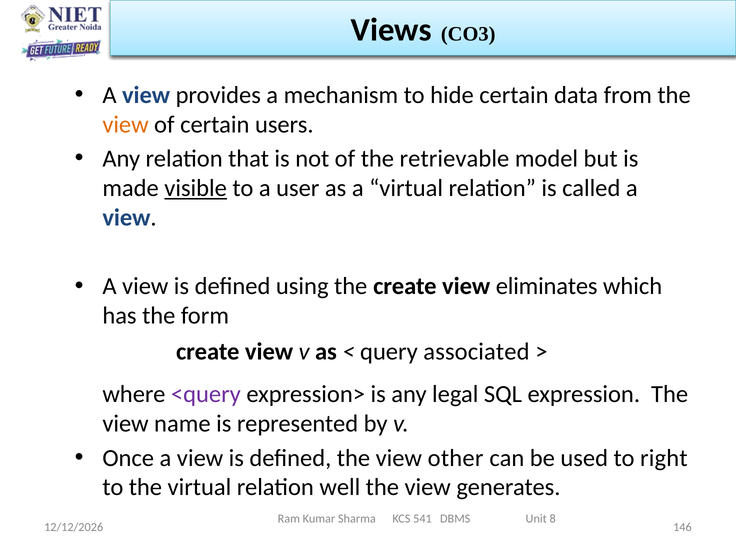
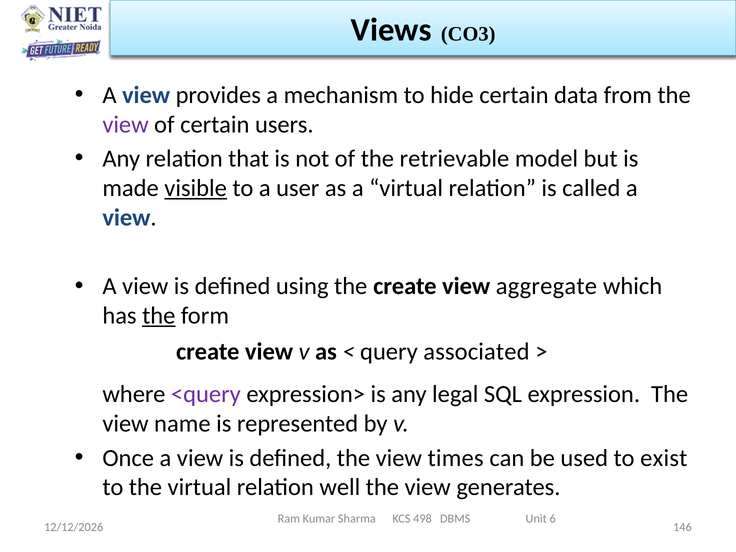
view colour: orange -> purple (126, 124)
eliminates: eliminates -> aggregate (546, 286)
the underline: none -> present (159, 316)
other: other -> times (456, 458)
right: right -> exist (664, 458)
541: 541 -> 498 (422, 518)
8: 8 -> 6 (553, 518)
